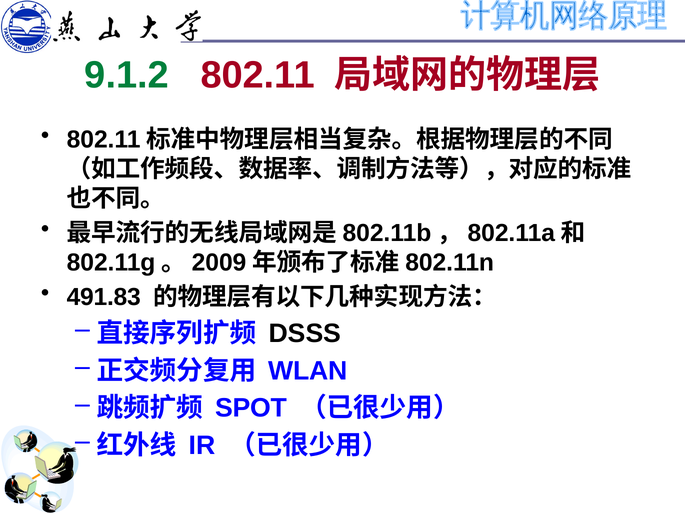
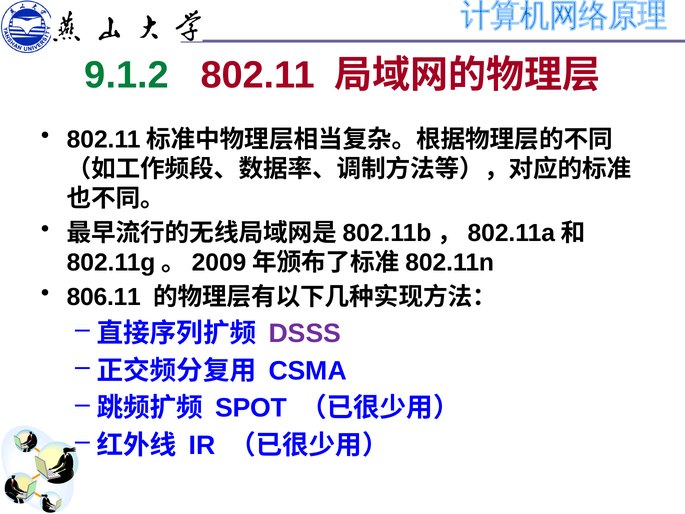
491.83: 491.83 -> 806.11 (104, 297)
DSSS colour: black -> purple (305, 333)
WLAN: WLAN -> CSMA (308, 371)
